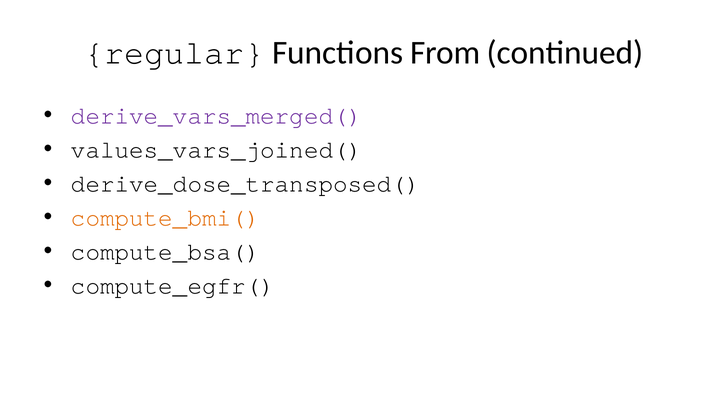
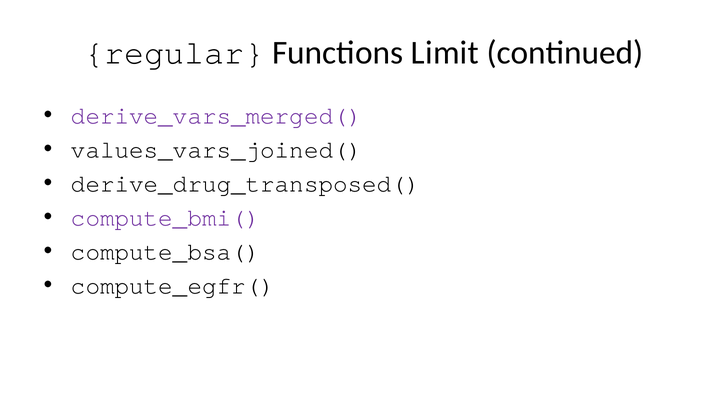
From: From -> Limit (445, 53)
derive_dose_transposed(: derive_dose_transposed( -> derive_drug_transposed( (246, 183)
compute_bmi( colour: orange -> purple (166, 217)
